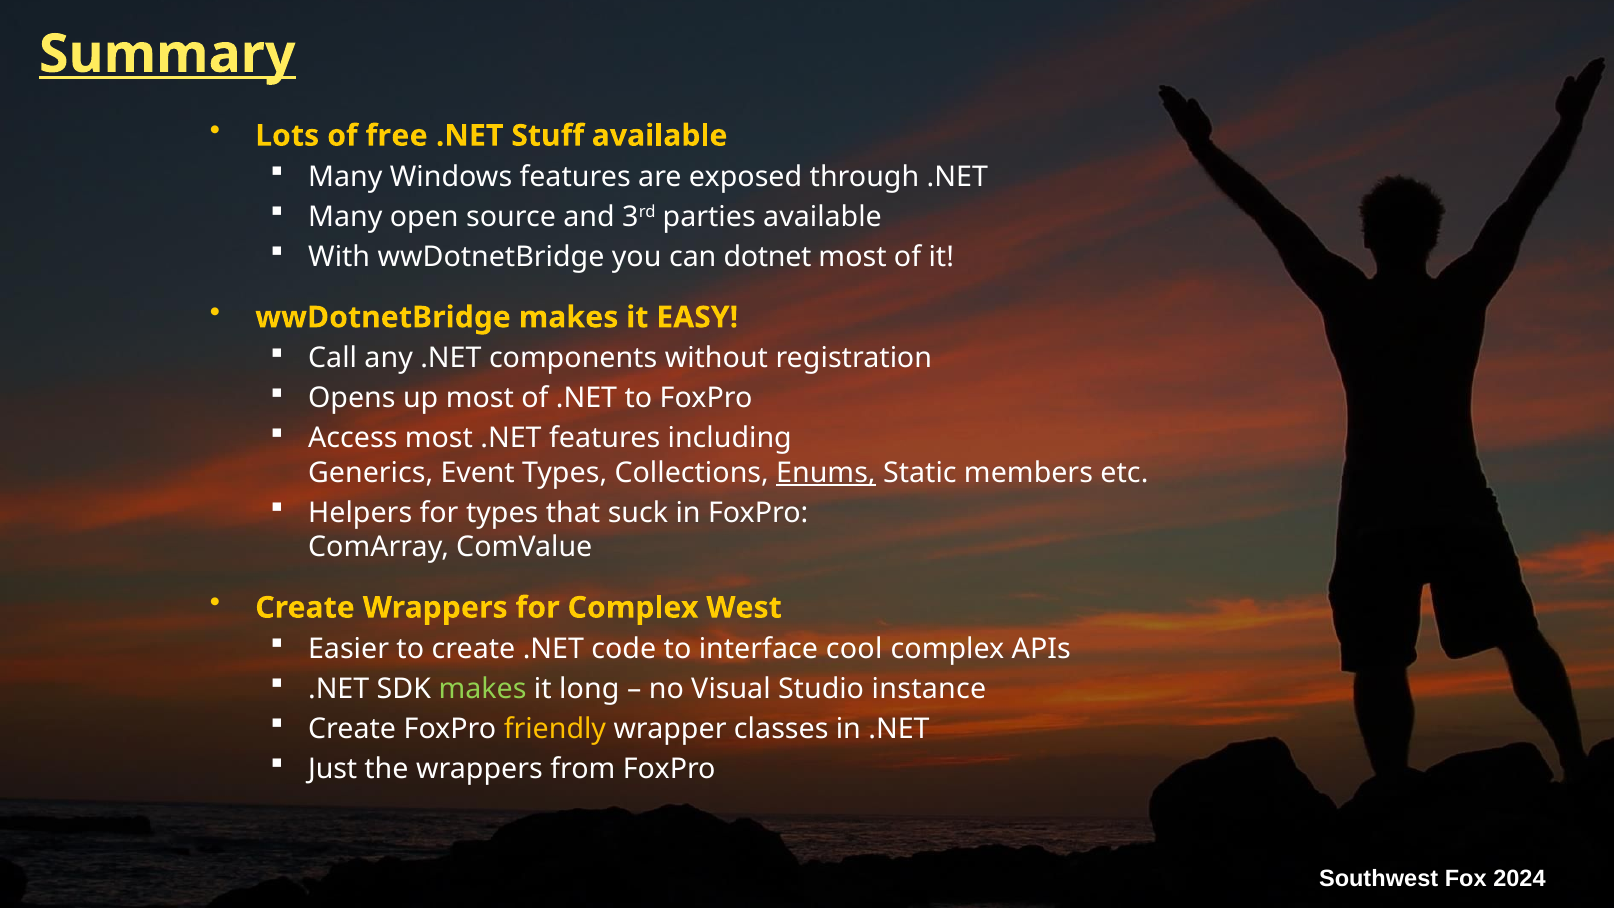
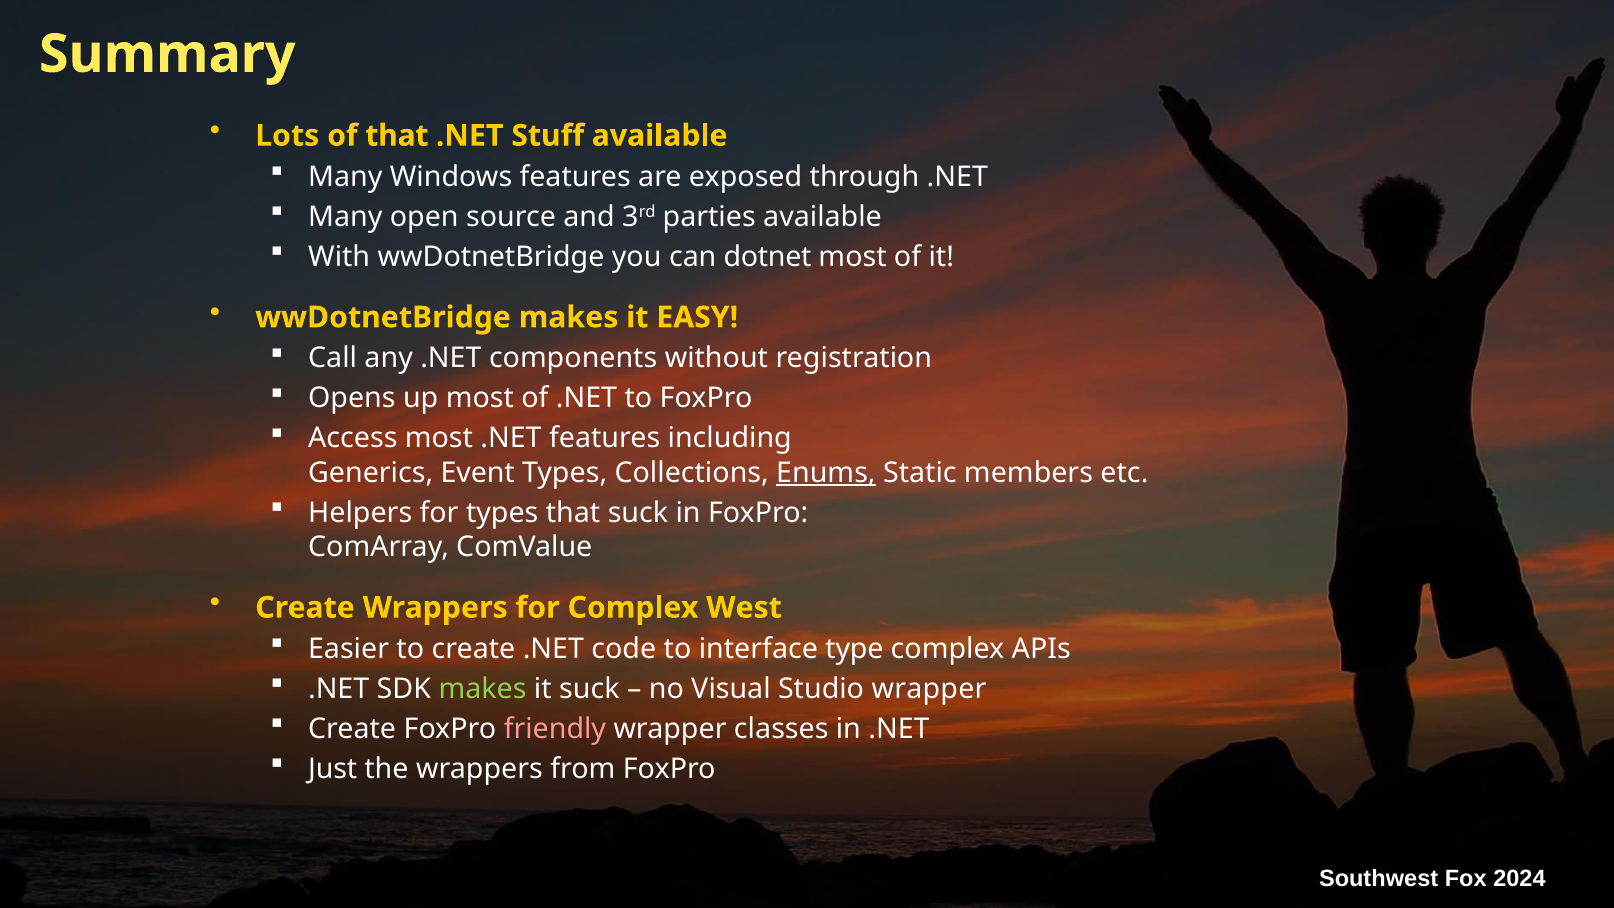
Summary underline: present -> none (167, 54)
of free: free -> that (397, 136)
cool: cool -> type (854, 649)
it long: long -> suck (589, 689)
Studio instance: instance -> wrapper (929, 689)
friendly colour: yellow -> pink (555, 729)
